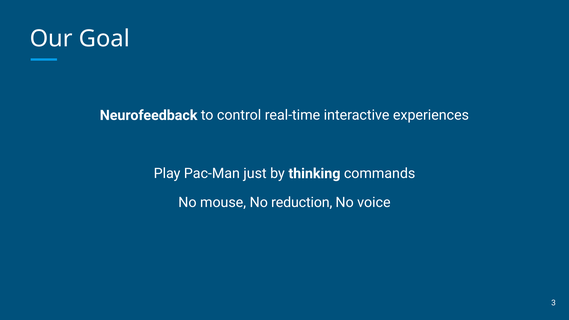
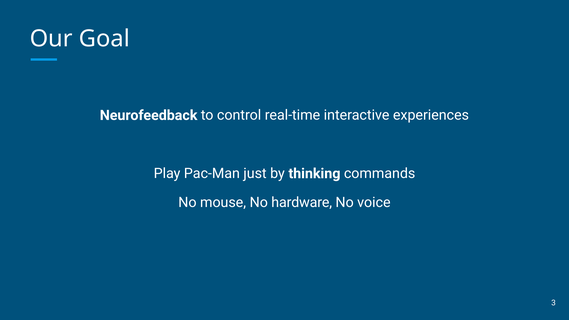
reduction: reduction -> hardware (302, 203)
